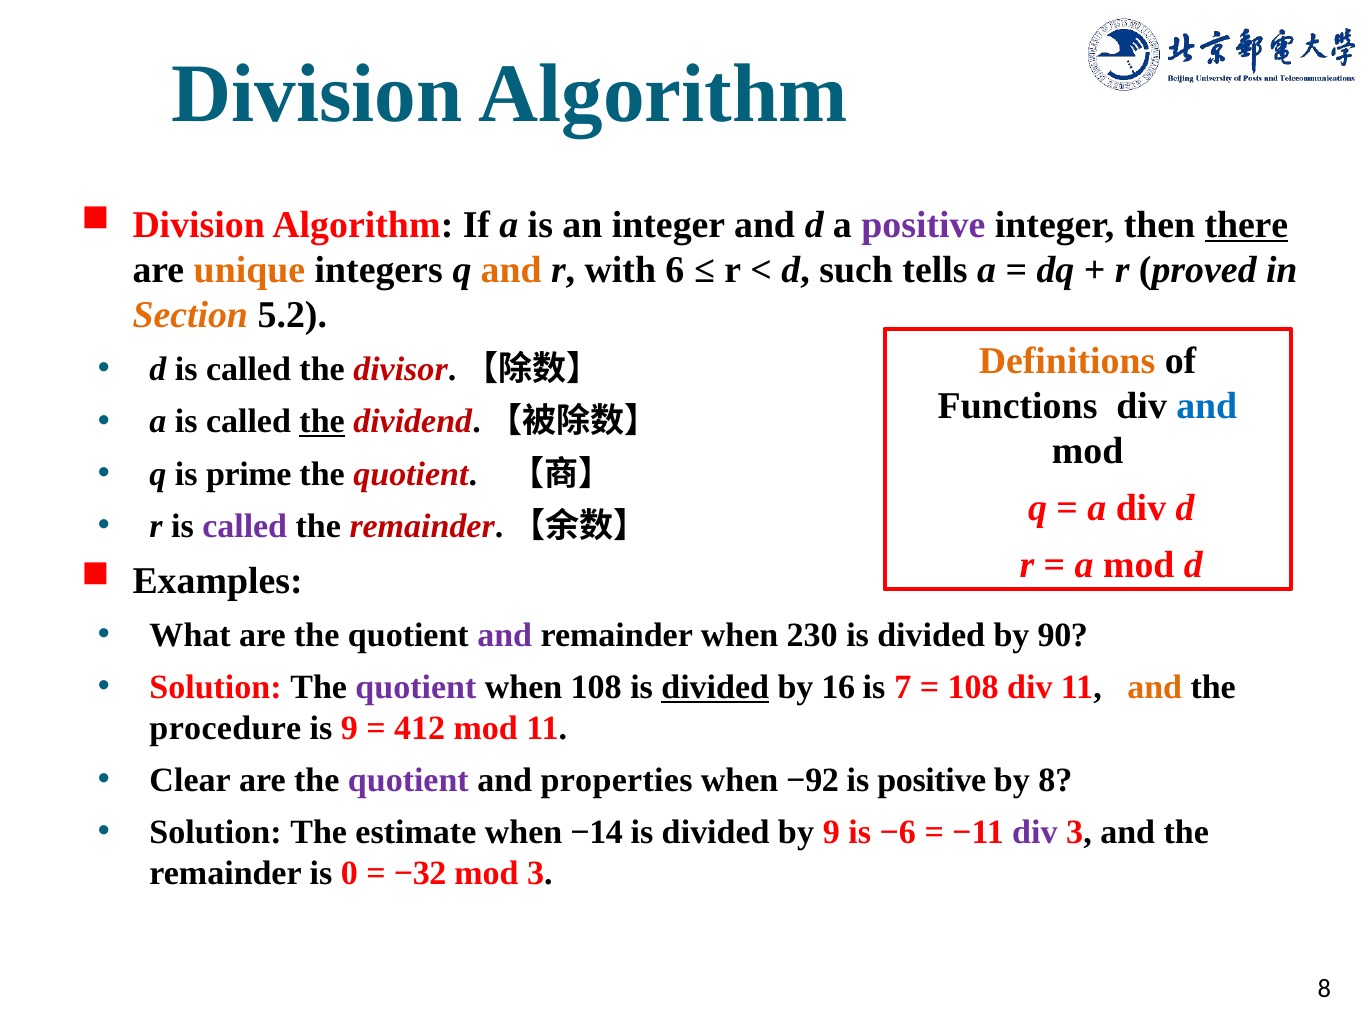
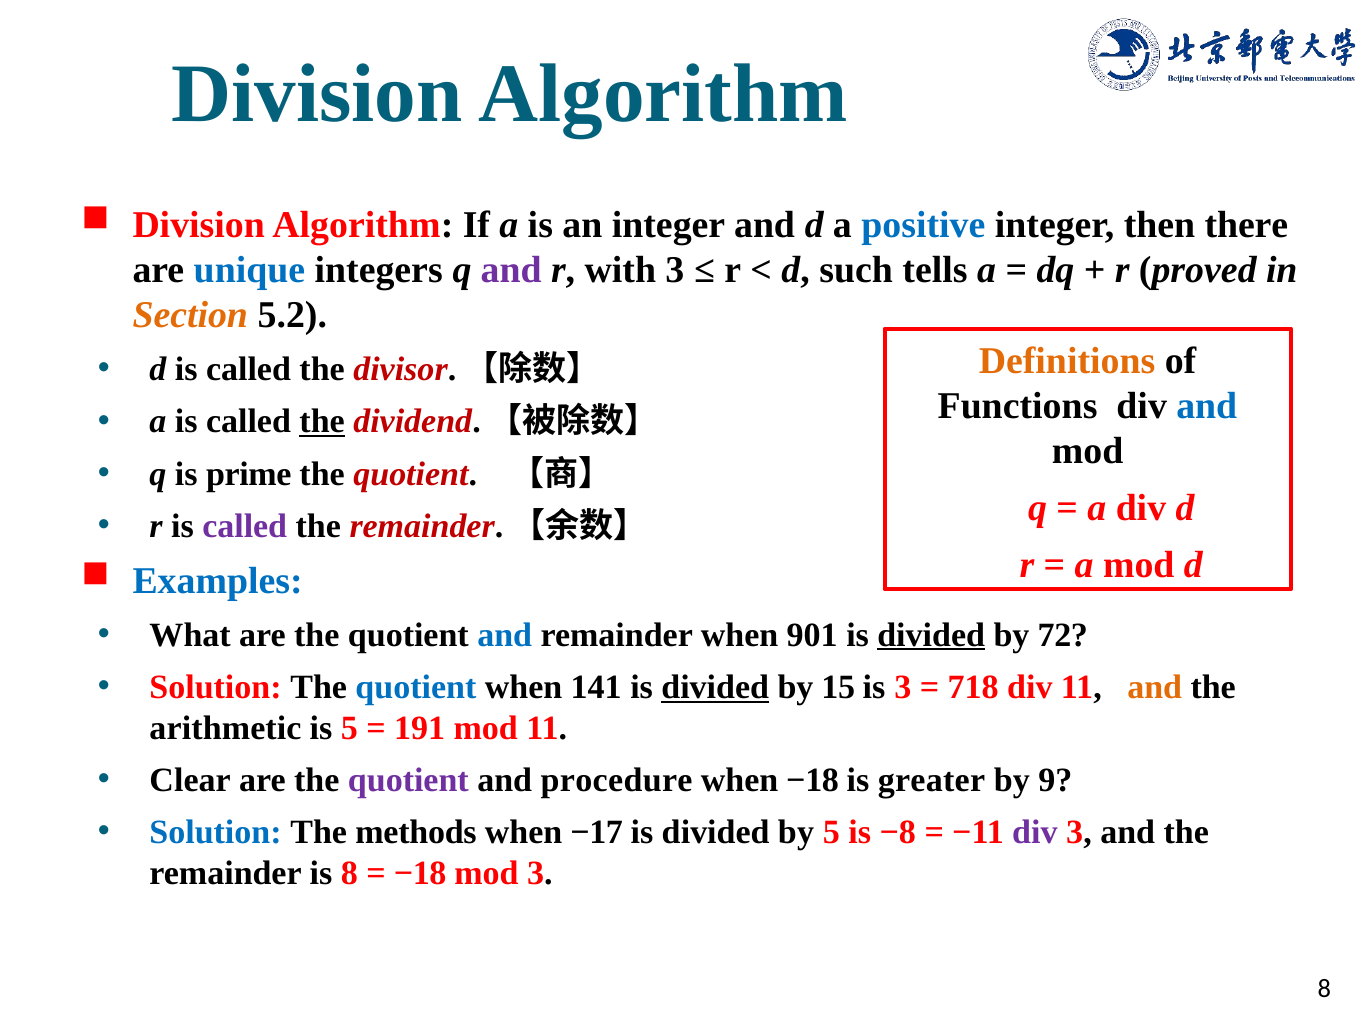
positive colour: purple -> blue (923, 225)
there underline: present -> none (1246, 225)
unique colour: orange -> blue (249, 270)
and colour: orange -> purple (511, 270)
with 6: 6 -> 3 (675, 270)
Examples colour: black -> blue (218, 581)
and colour: purple -> blue (505, 635)
230: 230 -> 901 (812, 635)
divided underline: none -> present (931, 635)
90: 90 -> 72 (1063, 635)
quotient colour: purple -> blue (416, 687)
when 108: 108 -> 141 (596, 687)
16: 16 -> 15 (838, 687)
is 7: 7 -> 3 (903, 687)
108: 108 -> 718 (973, 687)
procedure: procedure -> arithmetic (226, 728)
is 9: 9 -> 5 (349, 728)
412: 412 -> 191 (420, 728)
properties: properties -> procedure (617, 781)
when −92: −92 -> −18 (813, 781)
is positive: positive -> greater (931, 781)
by 8: 8 -> 9 (1055, 781)
Solution colour: black -> blue (216, 833)
estimate: estimate -> methods (416, 833)
−14: −14 -> −17 (597, 833)
by 9: 9 -> 5 (831, 833)
−6: −6 -> −8 (898, 833)
is 0: 0 -> 8 (349, 874)
−32: −32 -> −18 (420, 874)
